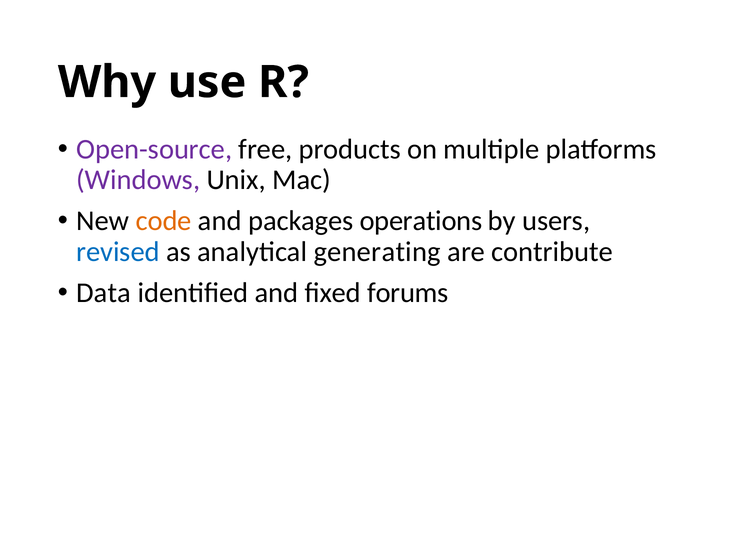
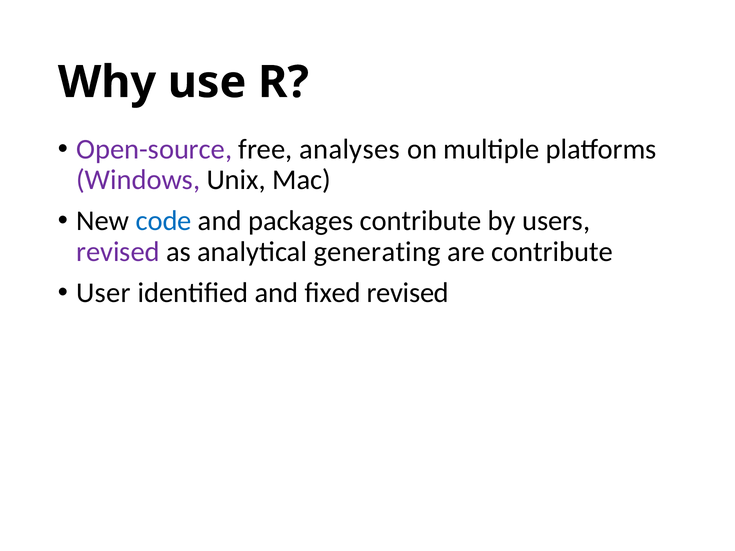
products: products -> analyses (350, 149)
code colour: orange -> blue (164, 221)
packages operations: operations -> contribute (421, 221)
revised colour: blue -> purple (118, 252)
Data: Data -> User (104, 293)
fixed forums: forums -> revised (408, 293)
